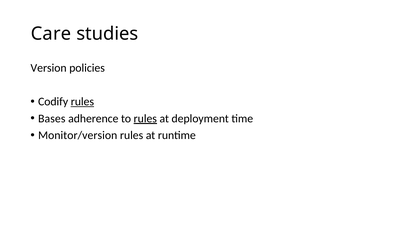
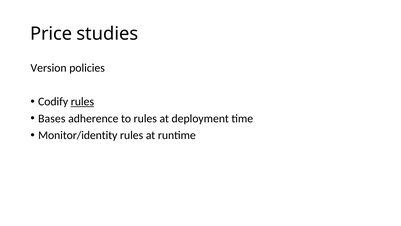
Care: Care -> Price (51, 34)
rules underline: present -> none (145, 118)
Monitor/version: Monitor/version -> Monitor/identity (78, 135)
